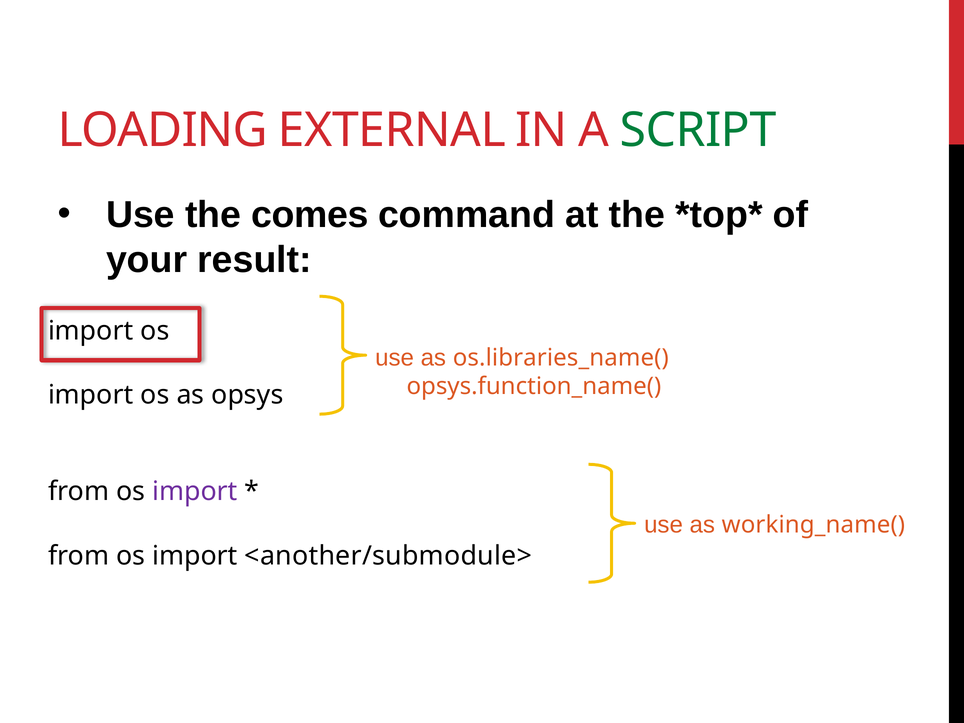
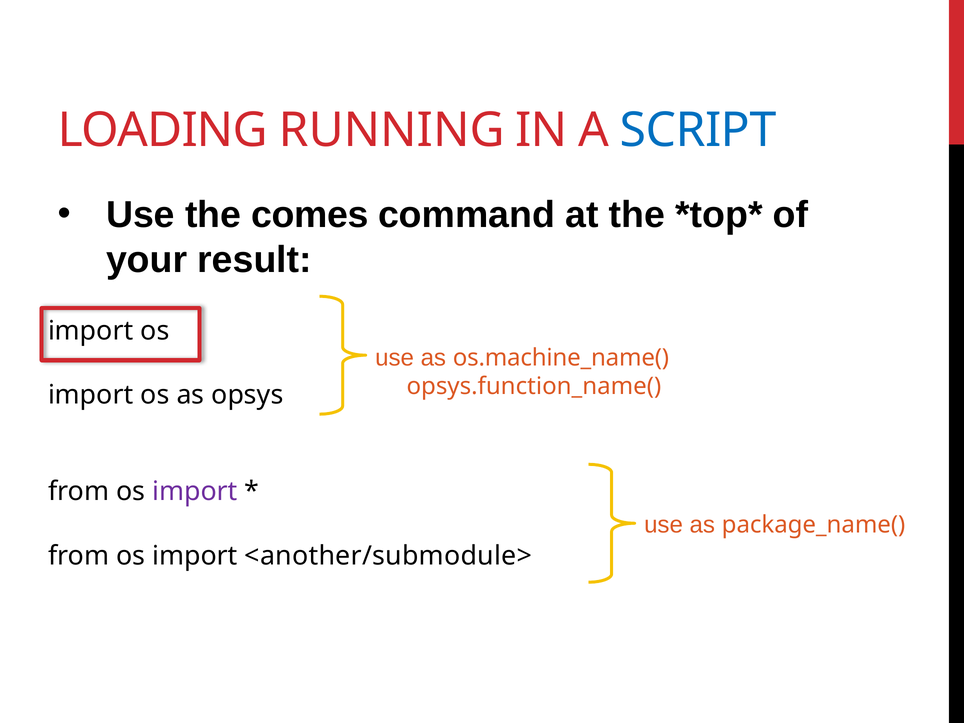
EXTERNAL: EXTERNAL -> RUNNING (392, 130)
SCRIPT colour: green -> blue (698, 130)
os.libraries_name(: os.libraries_name( -> os.machine_name( (561, 358)
working_name(: working_name( -> package_name( (814, 525)
